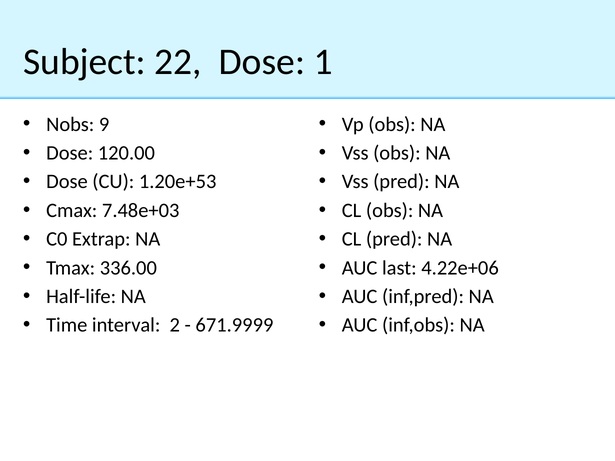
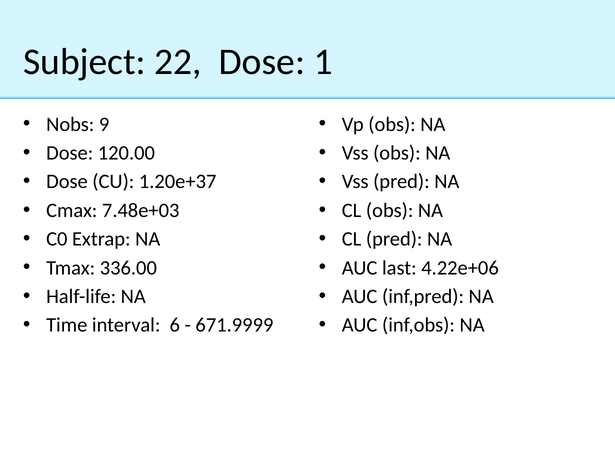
1.20e+53: 1.20e+53 -> 1.20e+37 (178, 182)
2: 2 -> 6 (175, 325)
